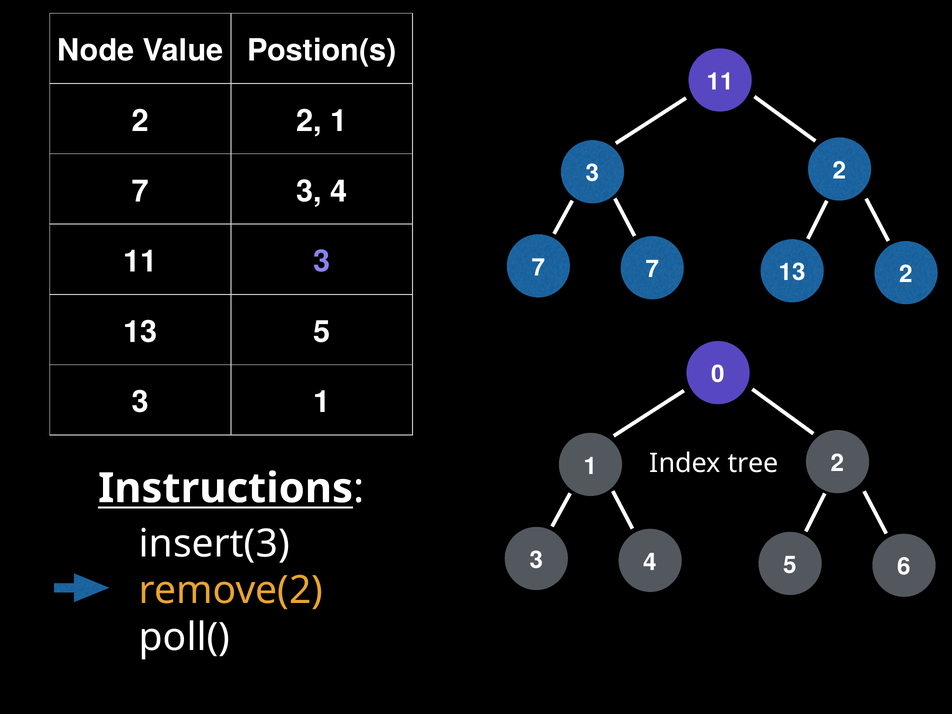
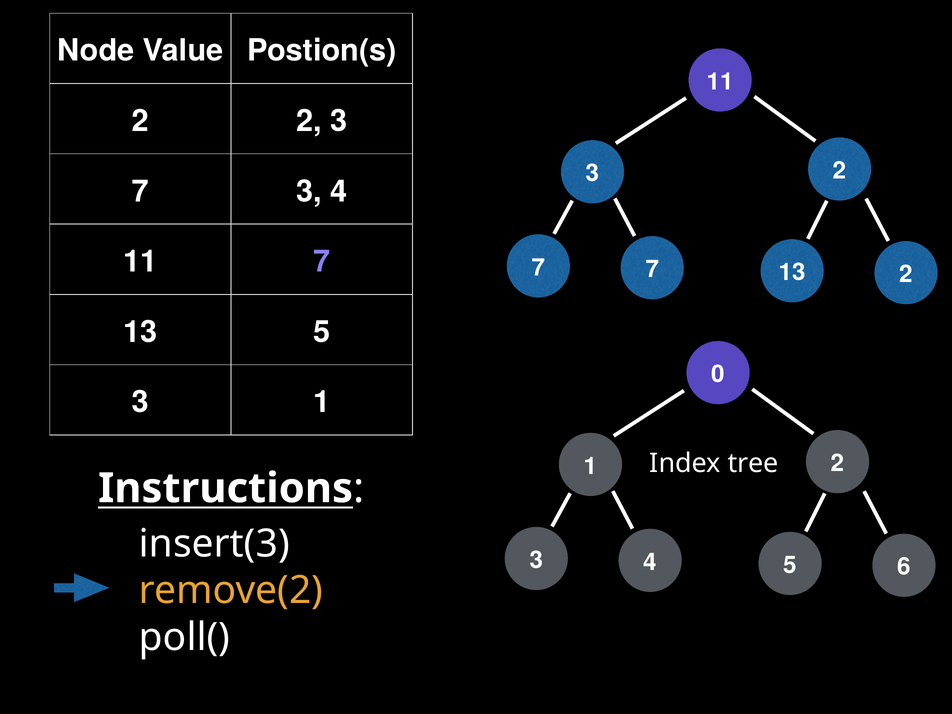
2 2 1: 1 -> 3 (339, 121)
3: 3 -> 7 (322, 262)
